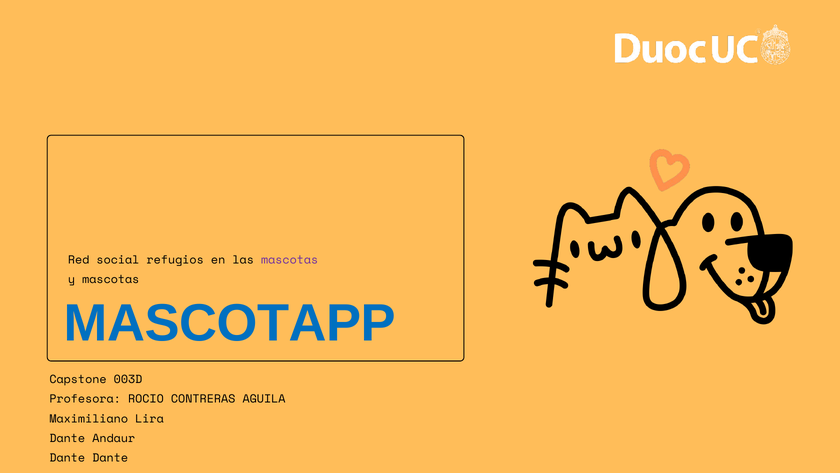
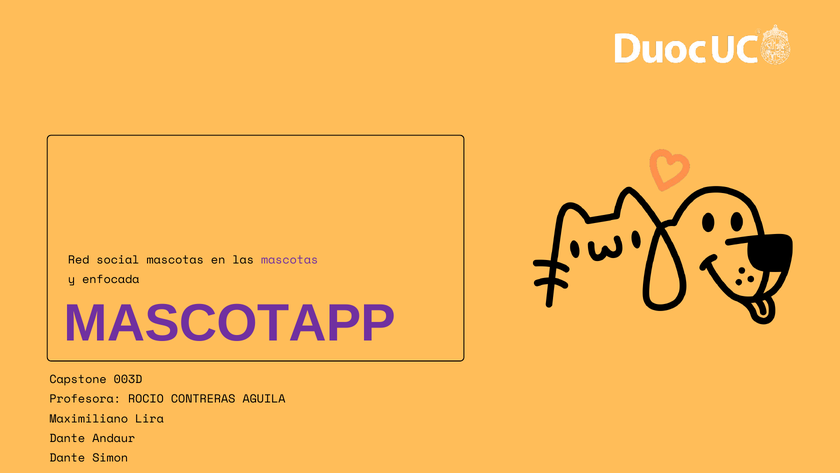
social refugios: refugios -> mascotas (175, 260)
y mascotas: mascotas -> enfocada (111, 279)
MASCOTAPP colour: blue -> purple (230, 323)
Dante Dante: Dante -> Simon (110, 457)
